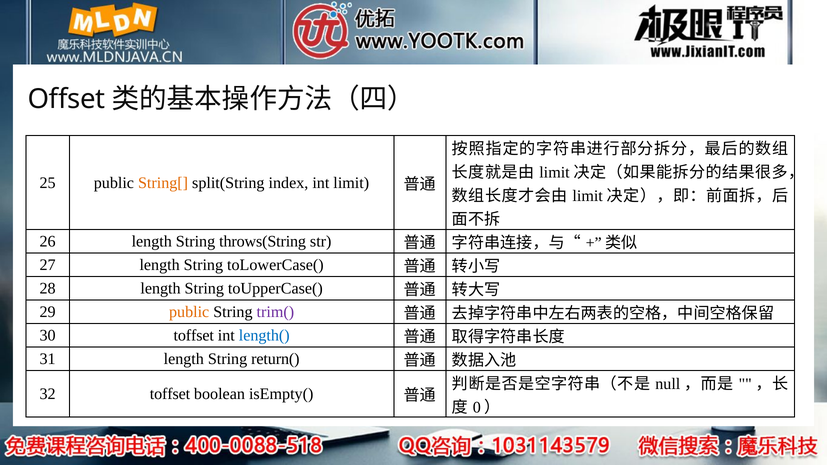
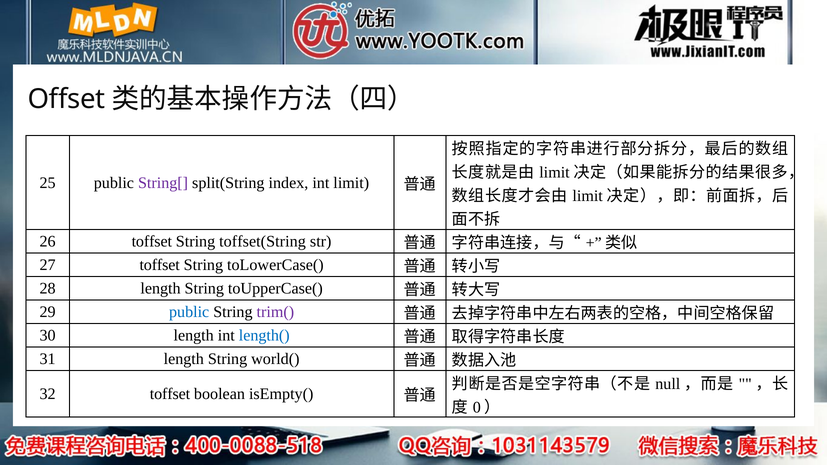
String[ colour: orange -> purple (163, 183)
26 length: length -> toffset (152, 241)
throws(String: throws(String -> toffset(String (263, 241)
27 length: length -> toffset (160, 265)
public colour: orange -> blue (189, 312)
30 toffset: toffset -> length (194, 335)
return(: return( -> world( (275, 359)
